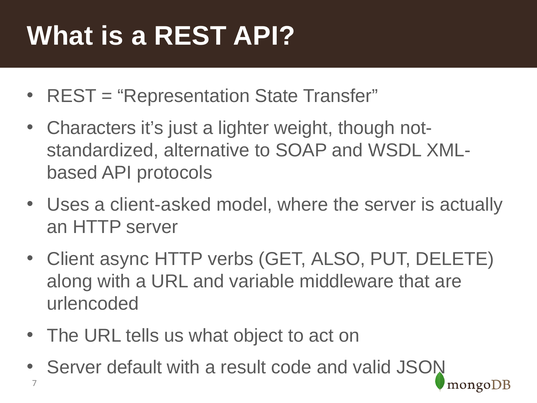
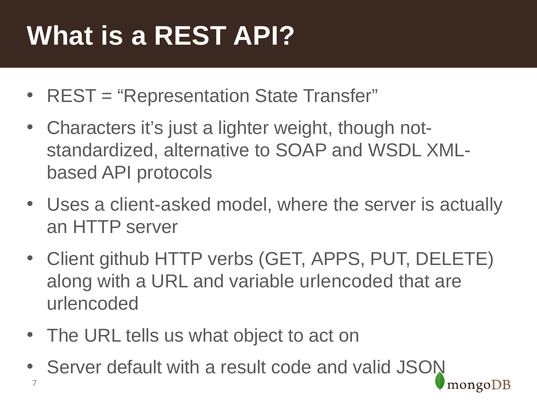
async: async -> github (125, 259)
ALSO: ALSO -> APPS (338, 259)
variable middleware: middleware -> urlencoded (347, 281)
